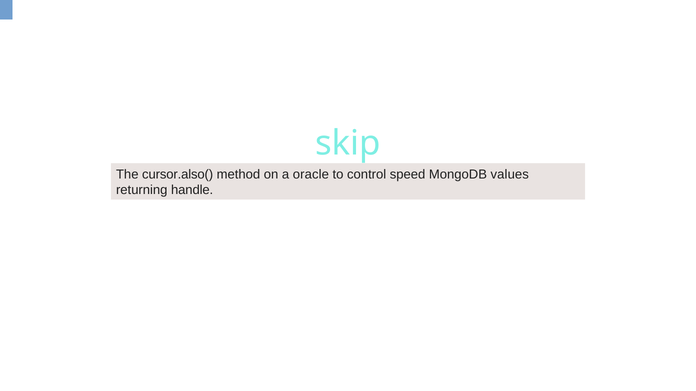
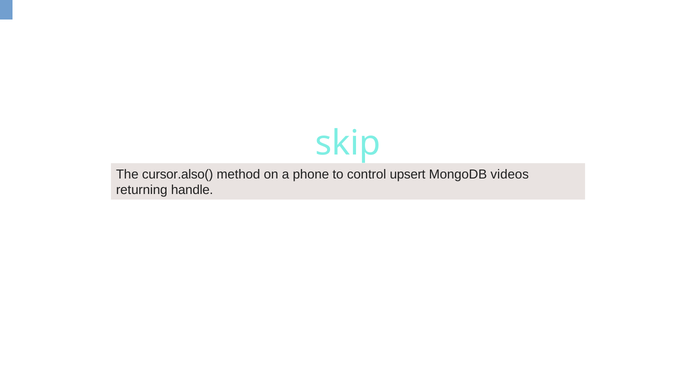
oracle: oracle -> phone (311, 175)
speed: speed -> upsert (408, 175)
values: values -> videos (510, 175)
